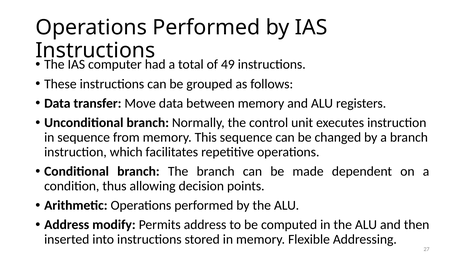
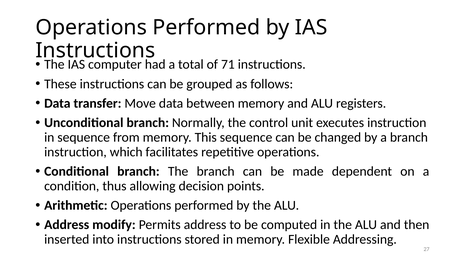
49: 49 -> 71 (228, 65)
